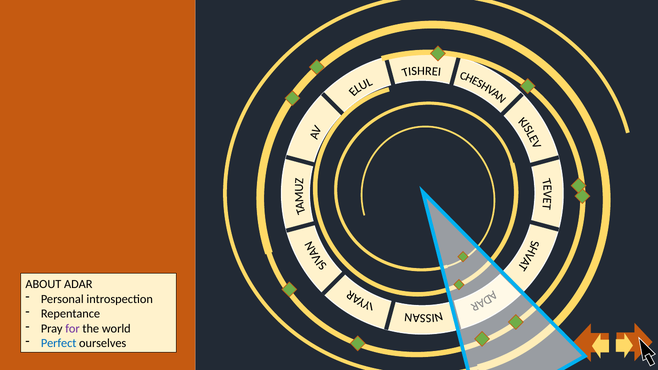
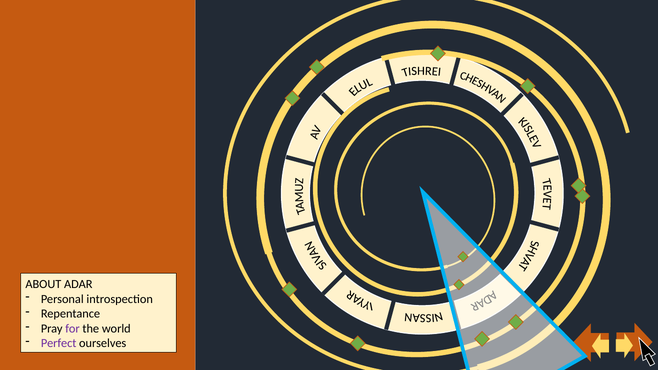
Perfect colour: blue -> purple (59, 343)
